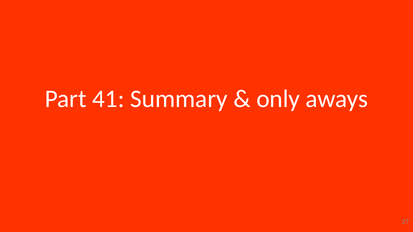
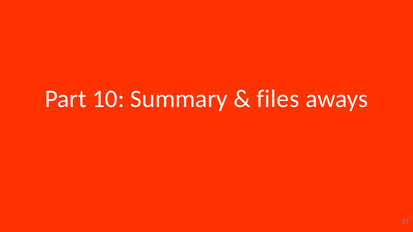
41: 41 -> 10 (108, 99)
only: only -> files (278, 99)
